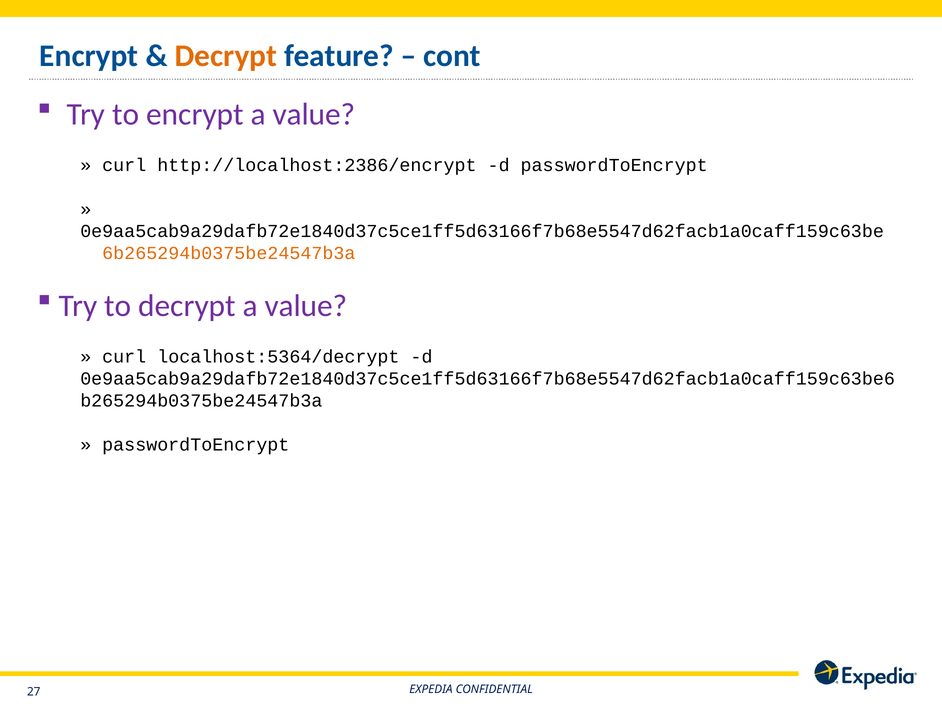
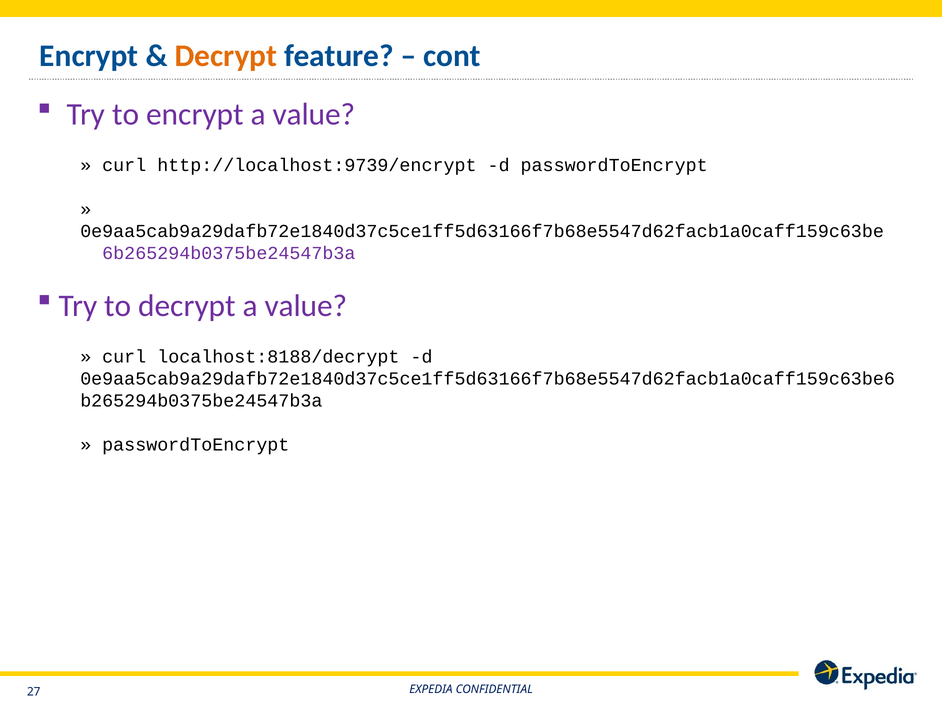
http://localhost:2386/encrypt: http://localhost:2386/encrypt -> http://localhost:9739/encrypt (317, 165)
6b265294b0375be24547b3a colour: orange -> purple (229, 253)
localhost:5364/decrypt: localhost:5364/decrypt -> localhost:8188/decrypt (278, 357)
